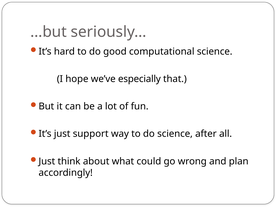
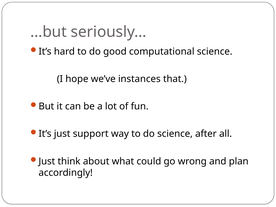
especially: especially -> instances (139, 79)
